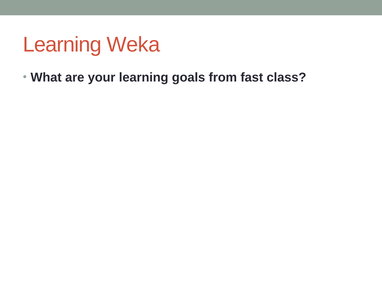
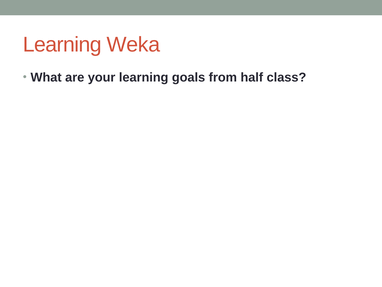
fast: fast -> half (252, 77)
